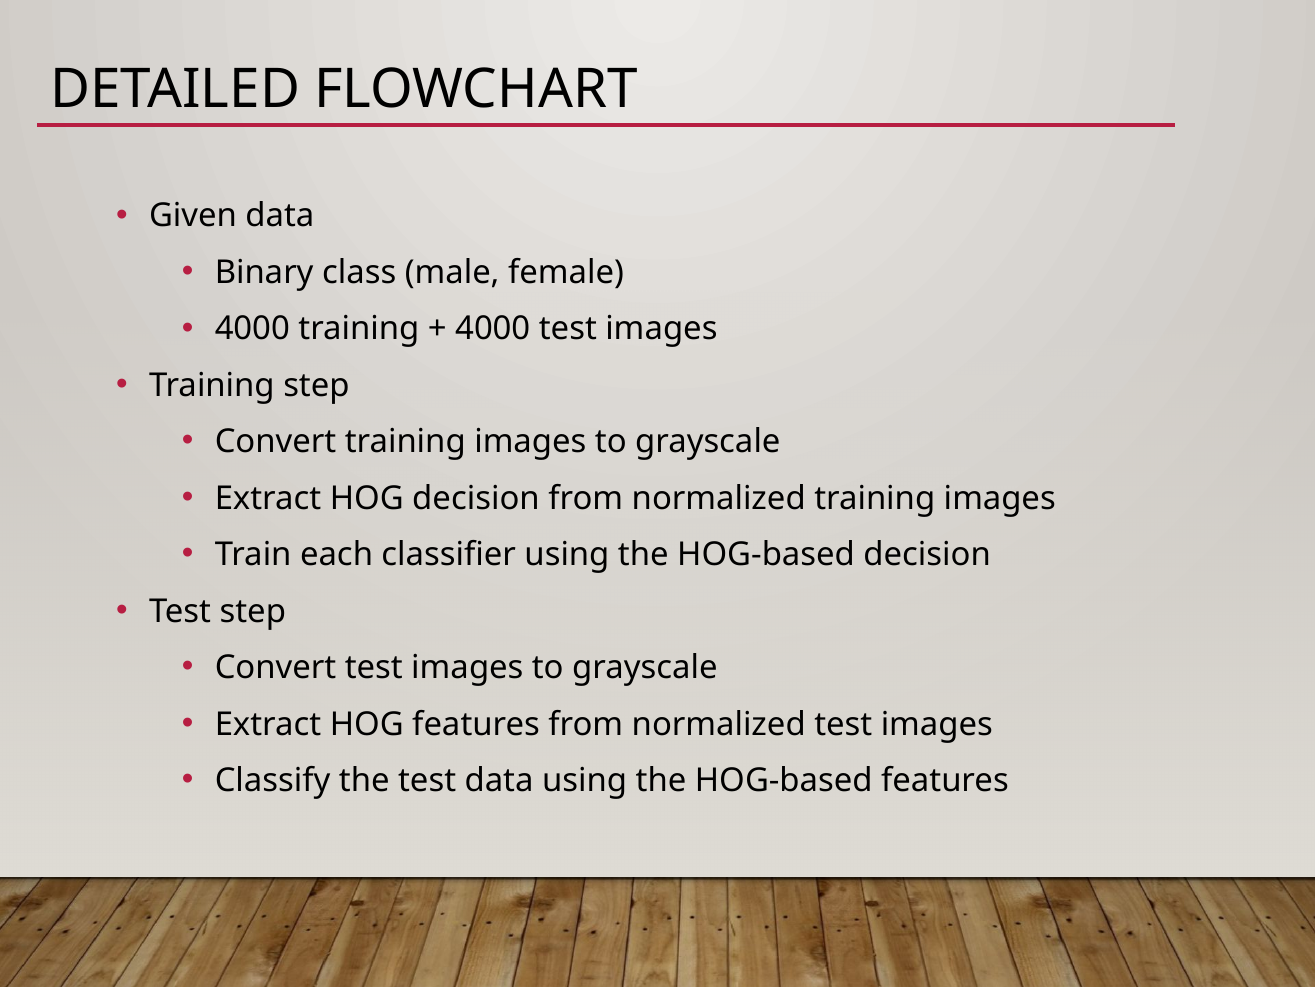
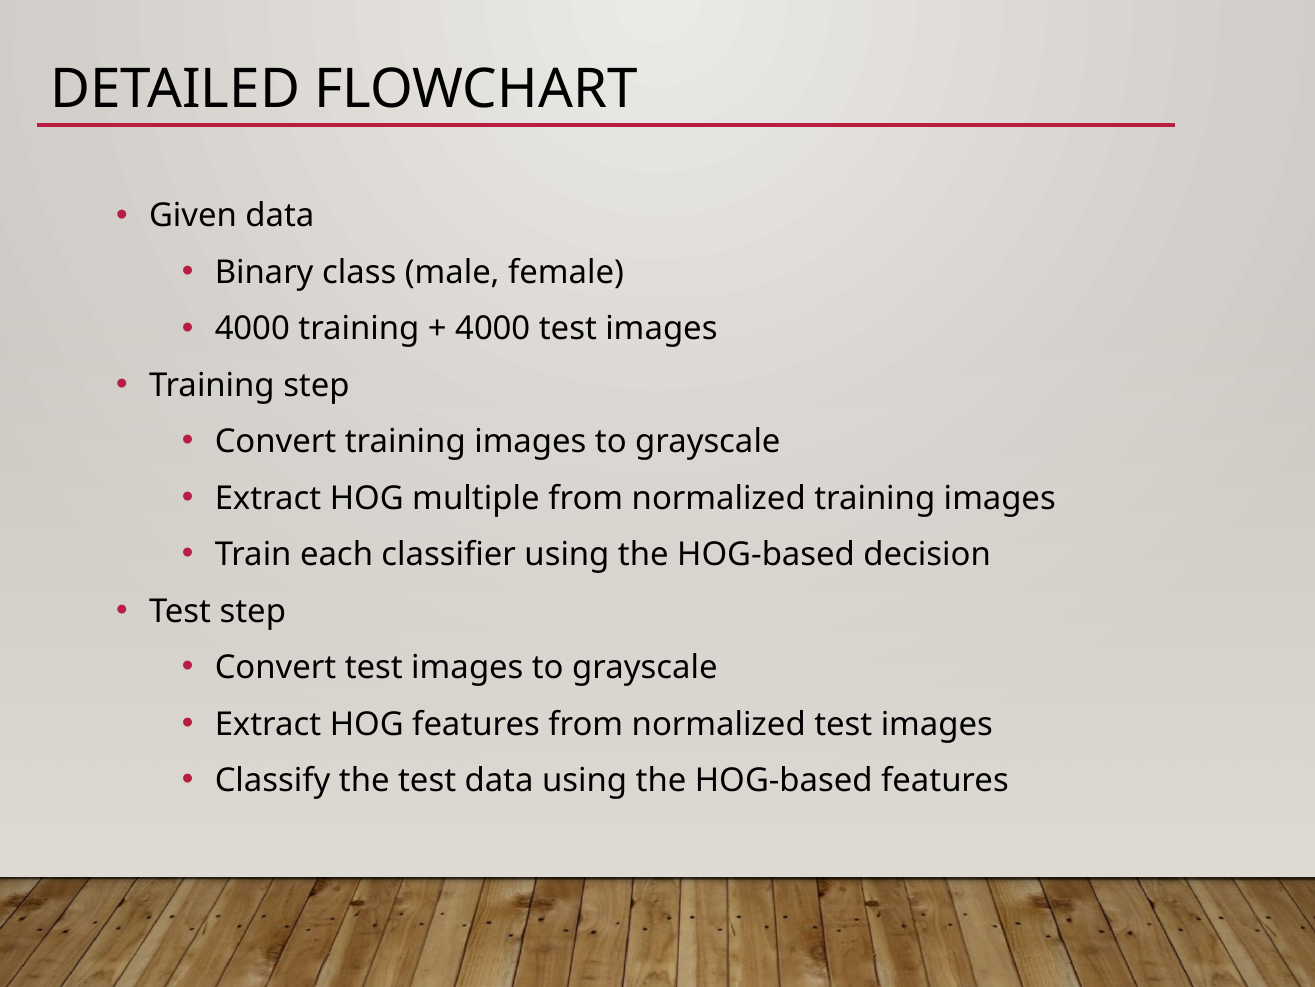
HOG decision: decision -> multiple (476, 498)
